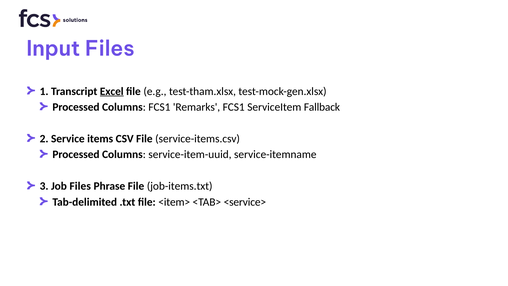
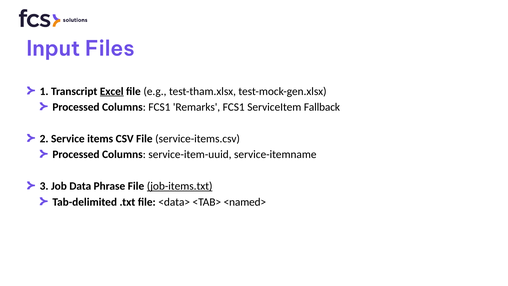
Job Files: Files -> Data (80, 186)
job-items.txt underline: none -> present (180, 186)
<item>: <item> -> <data> (174, 202)
<service>: <service> -> <named> (245, 202)
